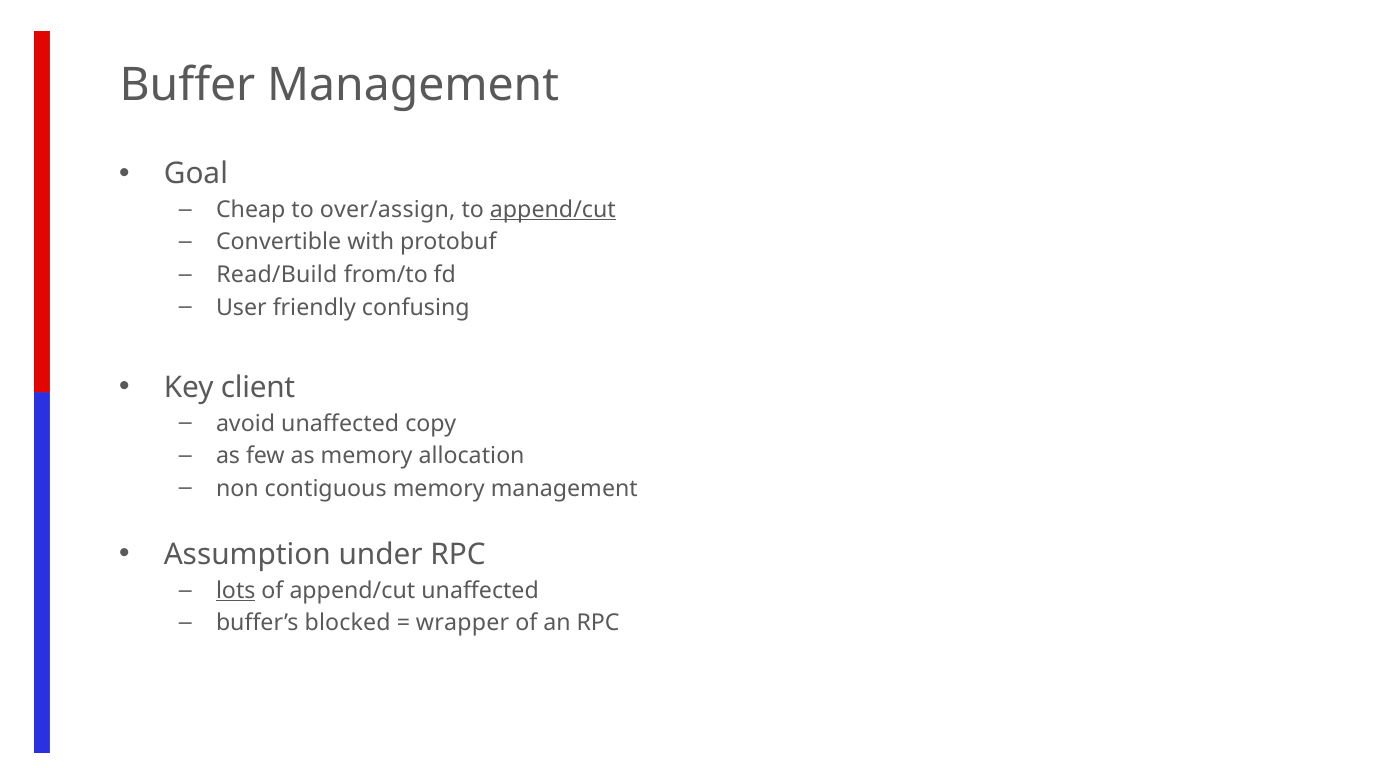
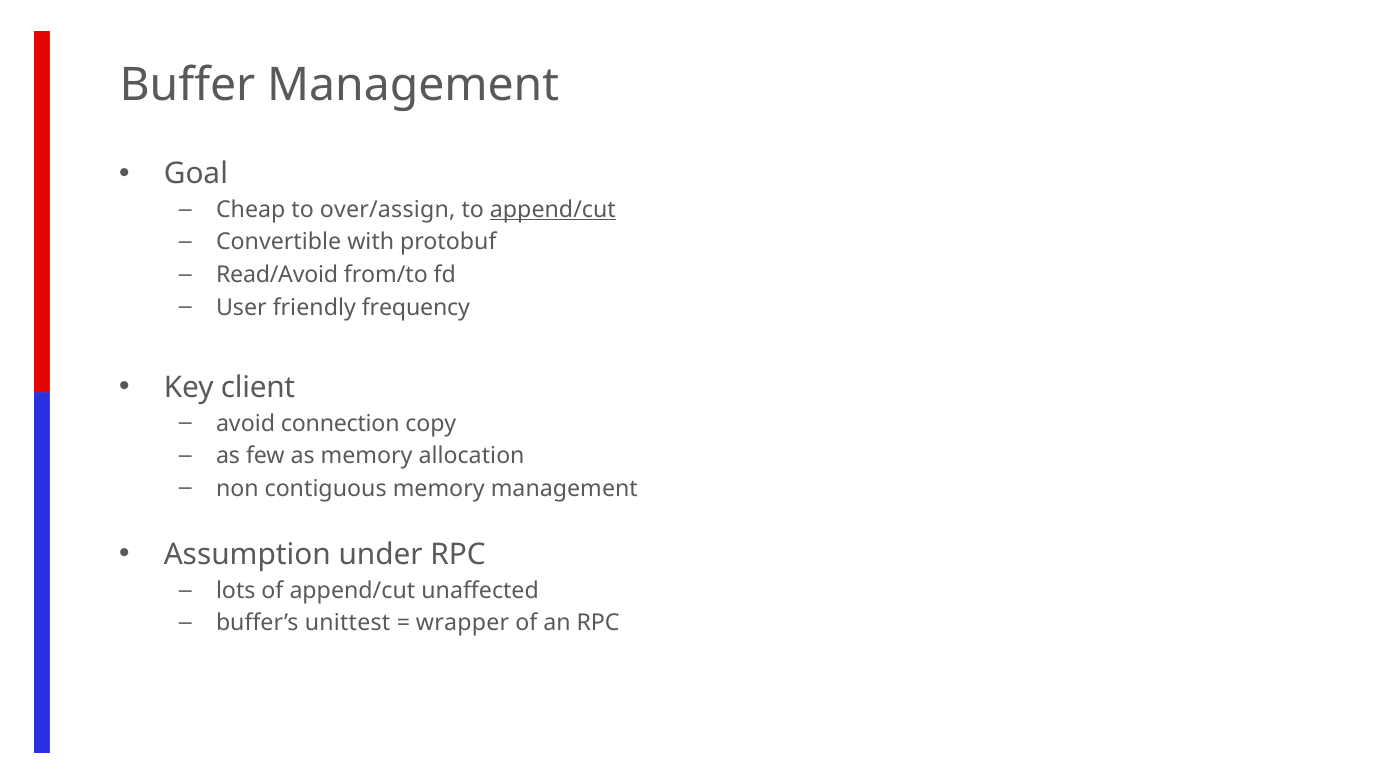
Read/Build: Read/Build -> Read/Avoid (277, 275)
confusing: confusing -> frequency (416, 307)
avoid unaffected: unaffected -> connection (340, 423)
lots underline: present -> none (236, 590)
blocked: blocked -> unittest (348, 623)
